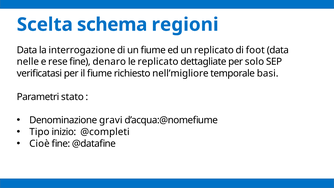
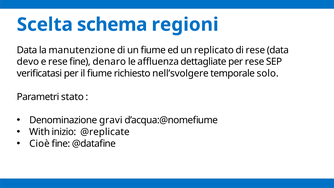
interrogazione: interrogazione -> manutenzione (82, 50)
di foot: foot -> rese (255, 50)
nelle: nelle -> devo (28, 62)
le replicato: replicato -> affluenza (158, 62)
per solo: solo -> rese (255, 62)
nell’migliore: nell’migliore -> nell’svolgere (180, 73)
basi: basi -> solo (268, 73)
Tipo: Tipo -> With (40, 132)
@completi: @completi -> @replicate (105, 132)
